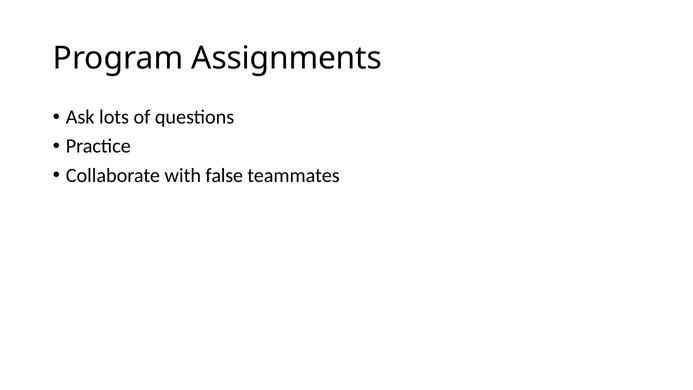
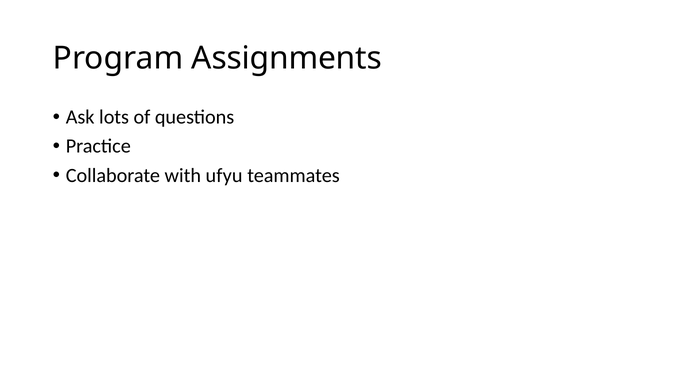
false: false -> ufyu (224, 175)
